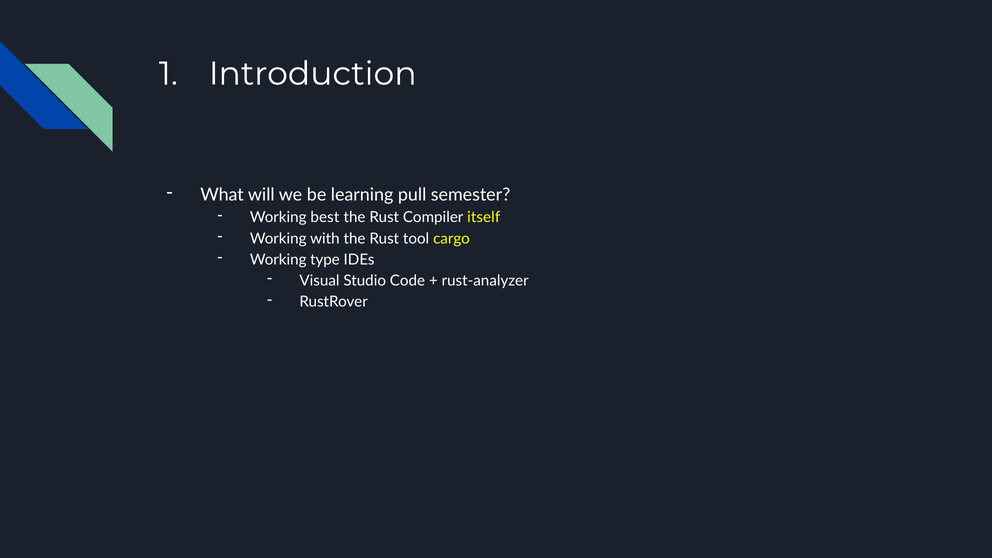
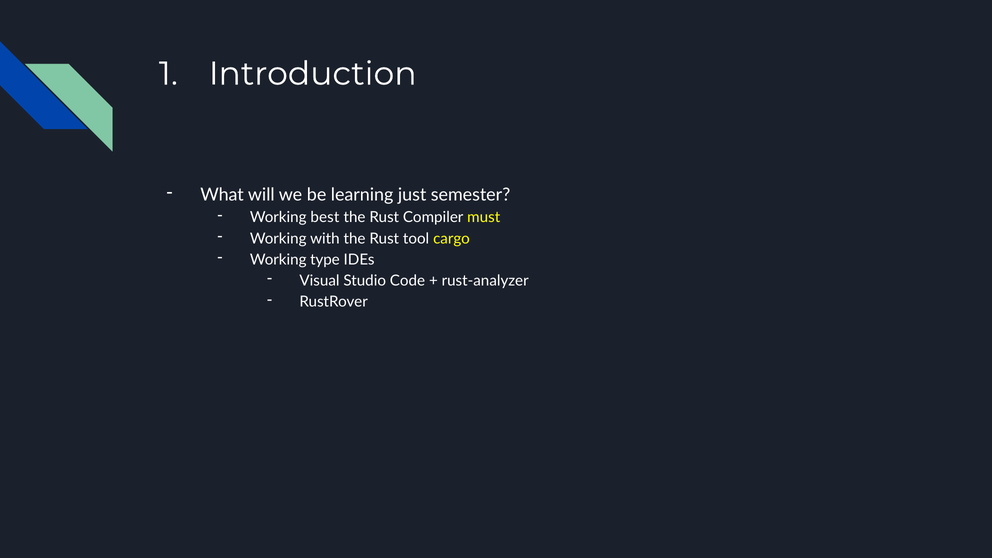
pull: pull -> just (412, 195)
itself: itself -> must (484, 217)
